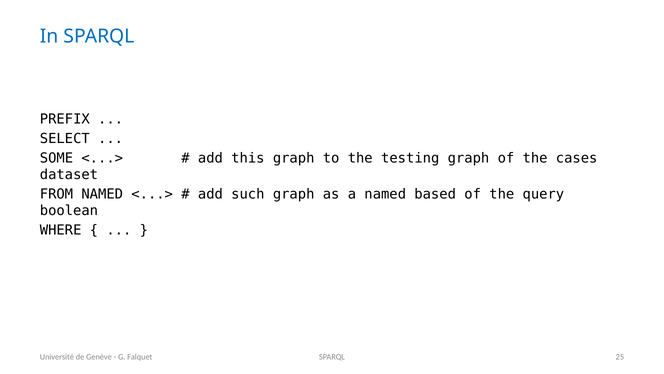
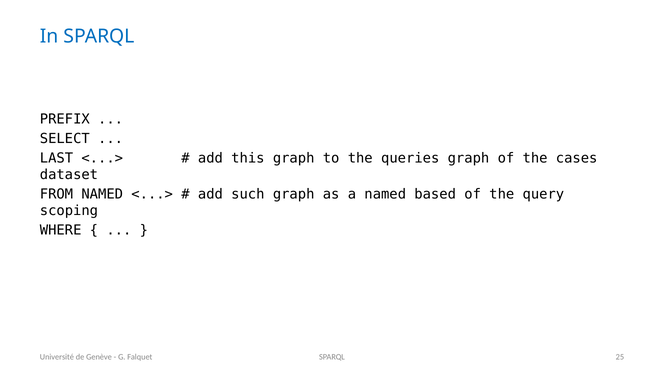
SOME: SOME -> LAST (56, 158)
testing: testing -> queries (410, 158)
boolean: boolean -> scoping (69, 210)
